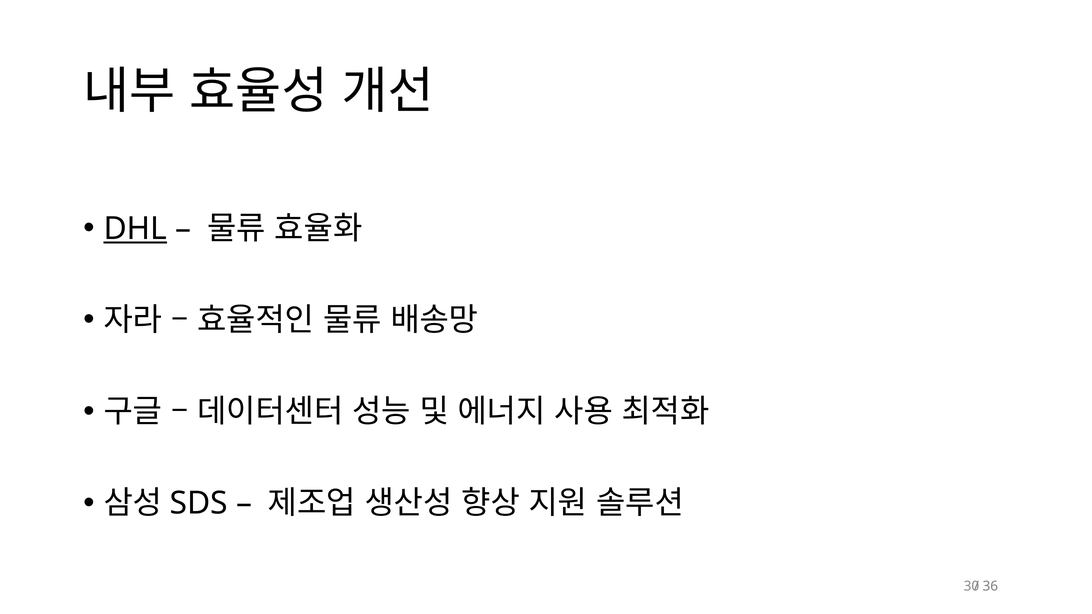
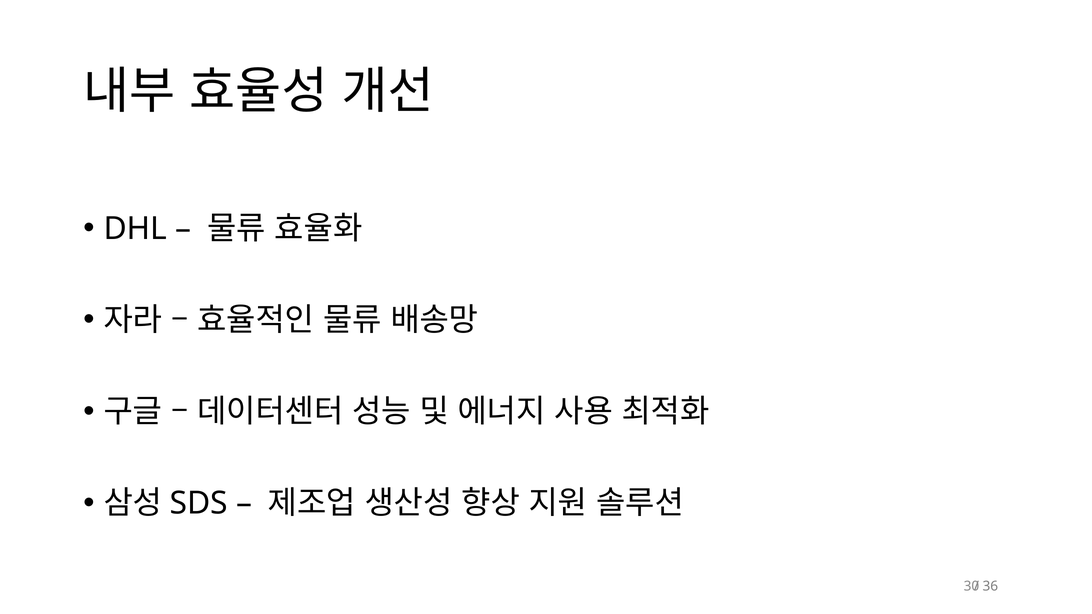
DHL underline: present -> none (135, 229)
